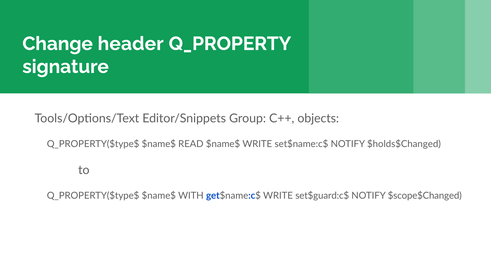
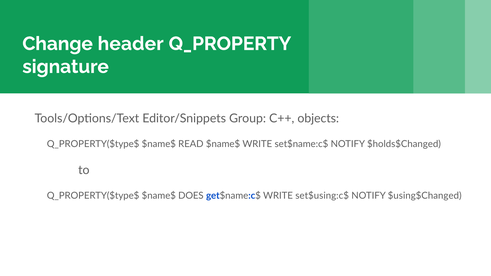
WITH: WITH -> DOES (191, 196)
set$guard:c$: set$guard:c$ -> set$using:c$ (322, 196)
$scope$Changed: $scope$Changed -> $using$Changed (425, 196)
